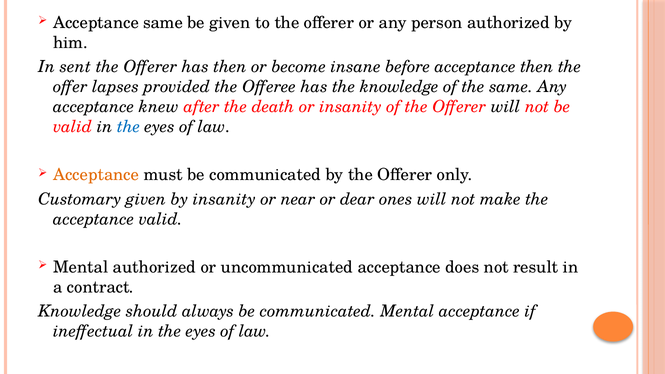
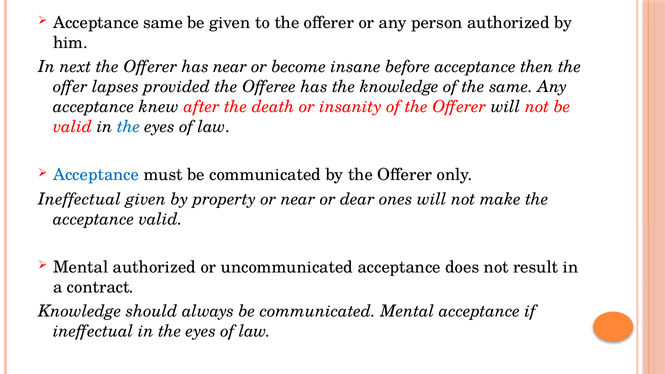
sent: sent -> next (75, 67)
has then: then -> near (230, 67)
Acceptance colour: orange -> blue (96, 175)
Customary: Customary -> Ineffectual (80, 199)
by insanity: insanity -> property (224, 199)
